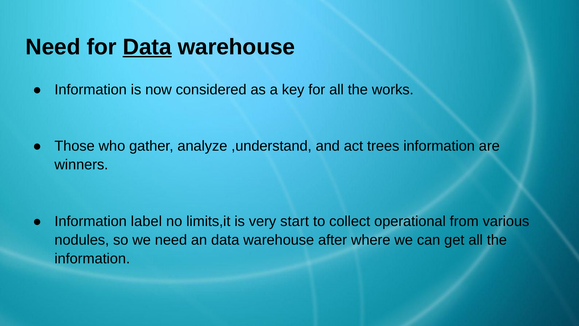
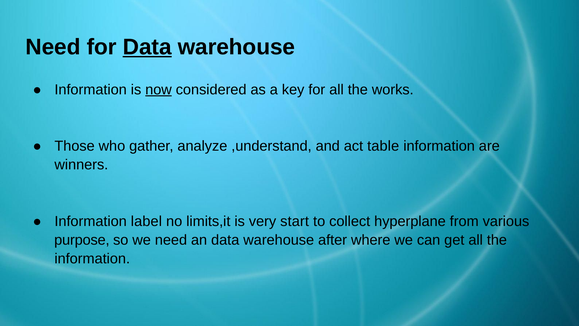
now underline: none -> present (159, 90)
trees: trees -> table (383, 146)
operational: operational -> hyperplane (410, 221)
nodules: nodules -> purpose (82, 240)
